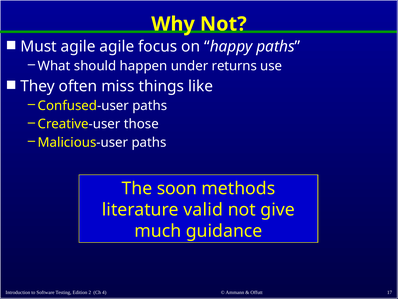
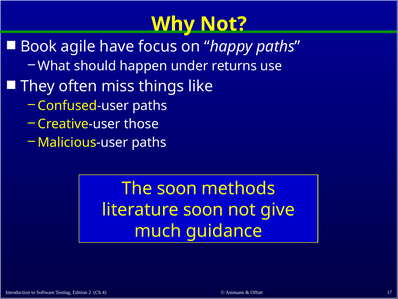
Must: Must -> Book (39, 46)
agile agile: agile -> have (117, 46)
literature valid: valid -> soon (203, 210)
